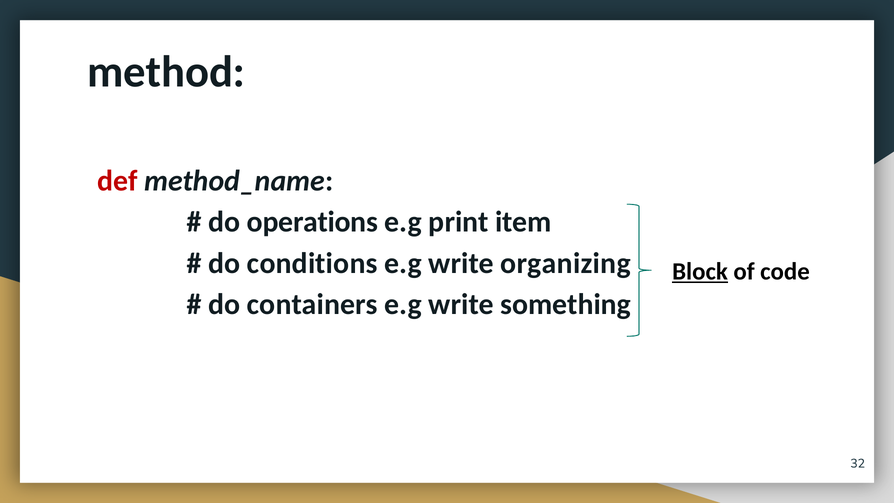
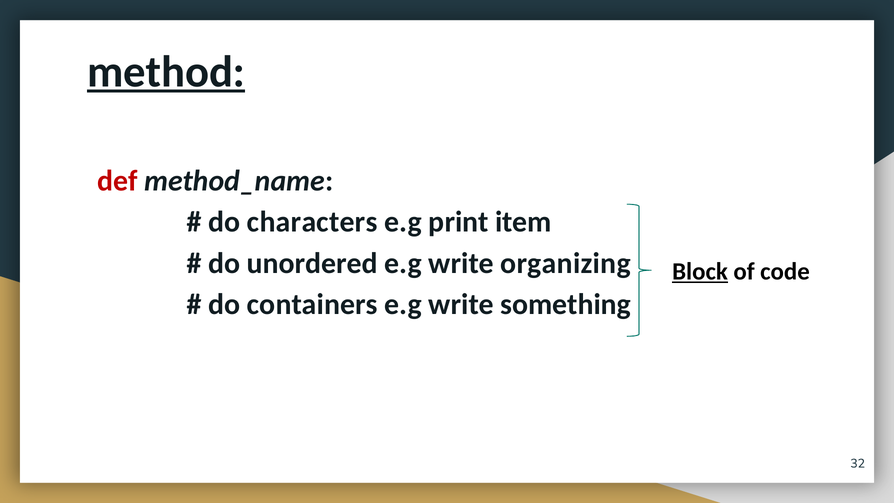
method underline: none -> present (166, 72)
operations: operations -> characters (312, 222)
conditions: conditions -> unordered (312, 263)
